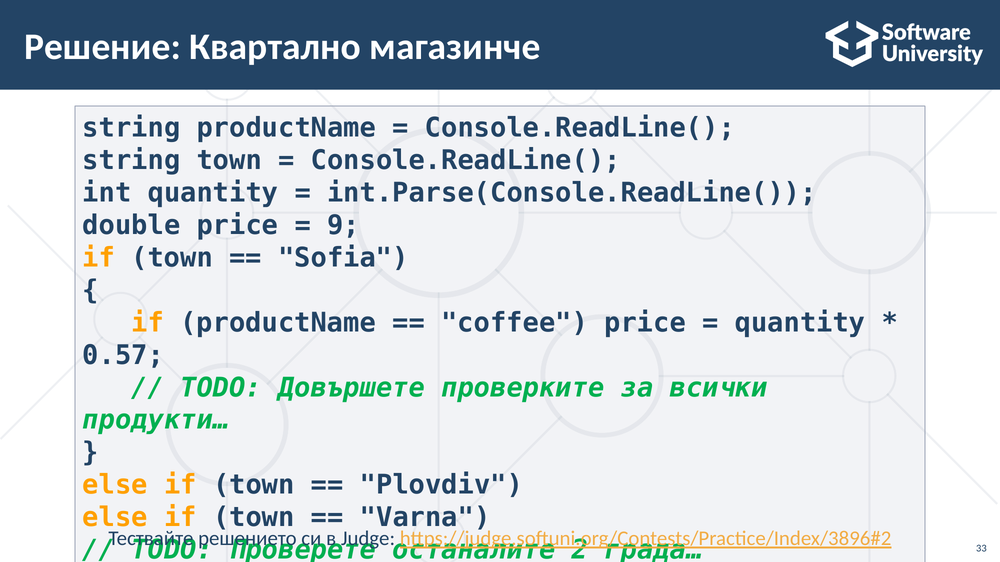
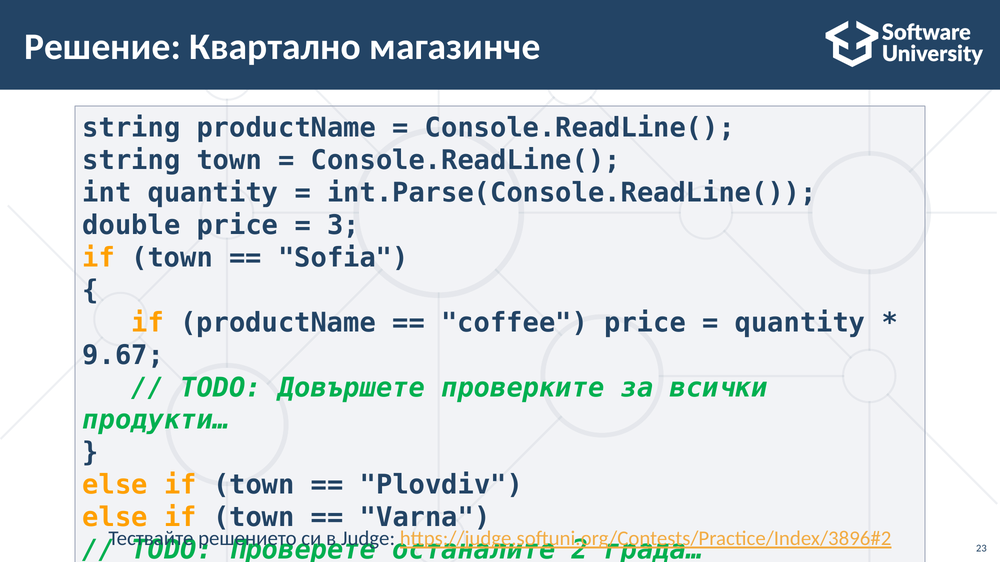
9: 9 -> 3 (343, 226)
0.57: 0.57 -> 9.67 (123, 355)
33: 33 -> 23 (981, 549)
